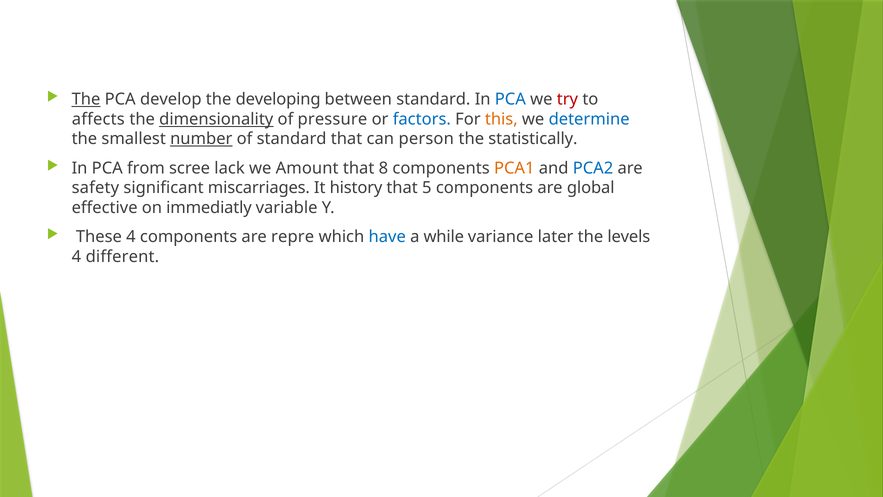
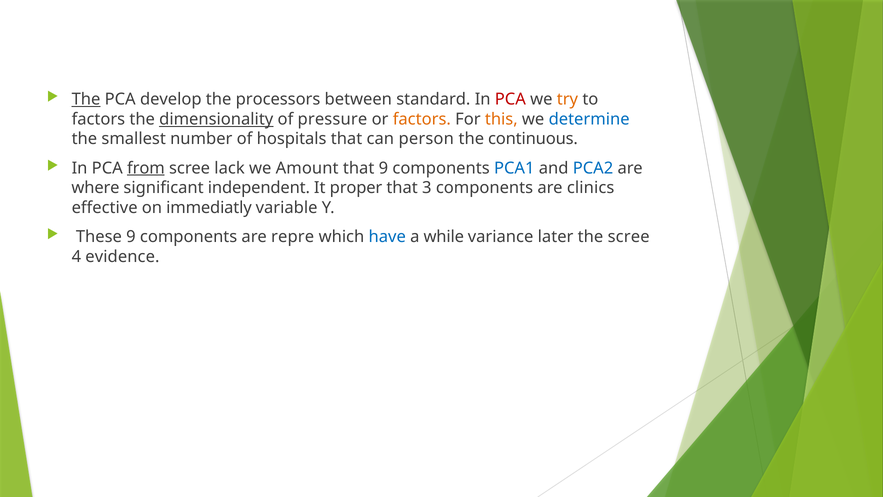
developing: developing -> processors (278, 99)
PCA colour: blue -> red (510, 99)
try colour: red -> orange (567, 99)
affects: affects -> factors (98, 119)
factors colour: blue -> orange (422, 119)
number underline: present -> none (201, 139)
of standard: standard -> hospitals (292, 139)
statistically: statistically -> continuous (533, 139)
from underline: none -> present (146, 168)
that 8: 8 -> 9 (383, 168)
PCA1 colour: orange -> blue (514, 168)
safety: safety -> where (96, 188)
miscarriages: miscarriages -> independent (259, 188)
history: history -> proper (356, 188)
5: 5 -> 3 (427, 188)
global: global -> clinics (591, 188)
These 4: 4 -> 9 (131, 237)
the levels: levels -> scree (629, 237)
different: different -> evidence (122, 257)
